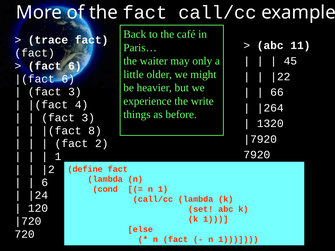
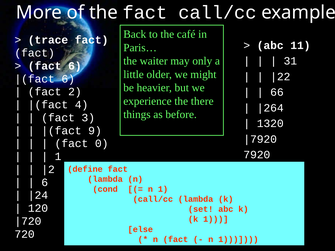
45: 45 -> 31 (290, 61)
3: 3 -> 2 (75, 92)
write: write -> there (202, 101)
8: 8 -> 9 (95, 131)
2: 2 -> 0 (102, 144)
